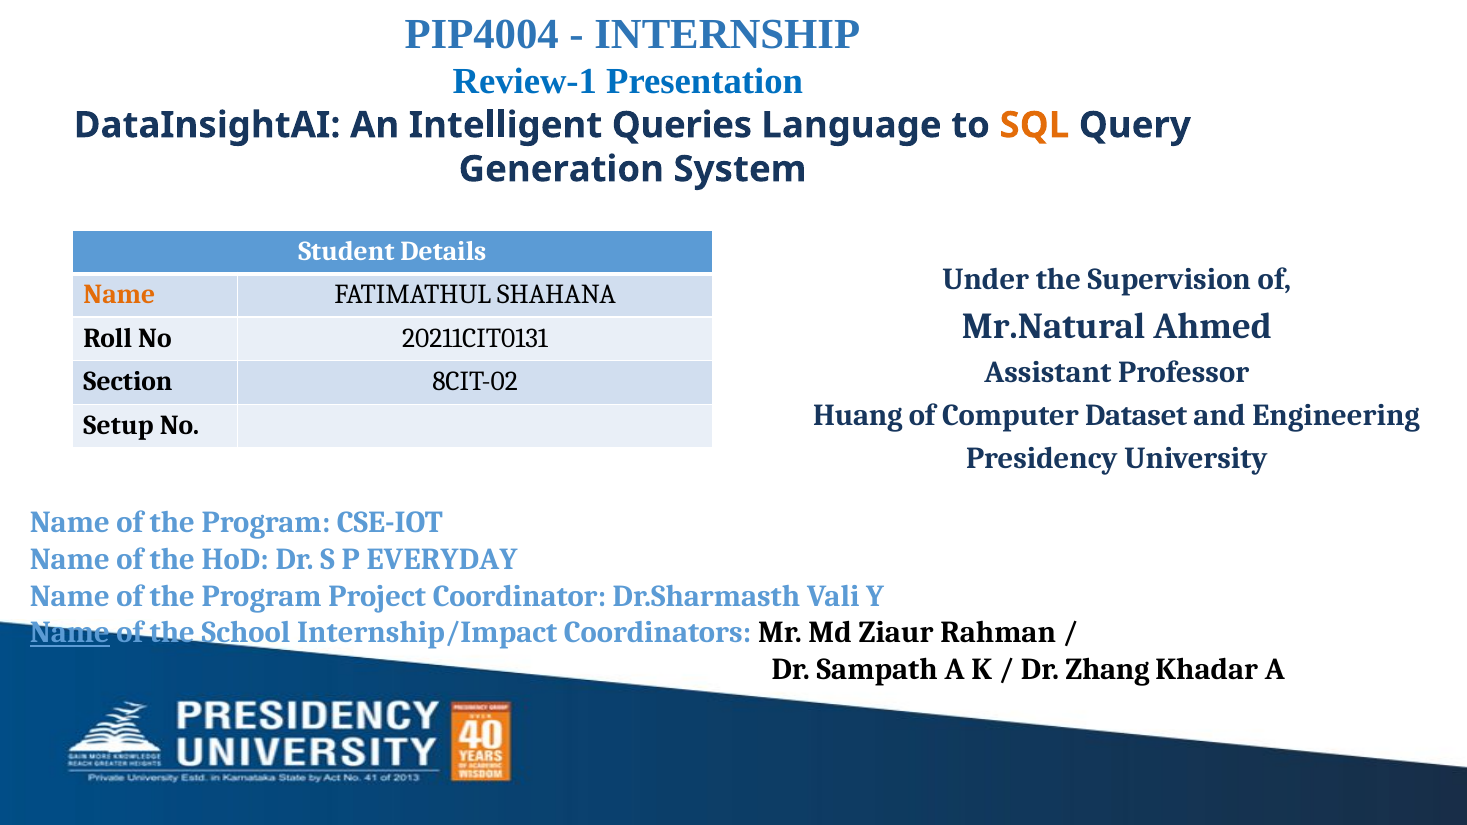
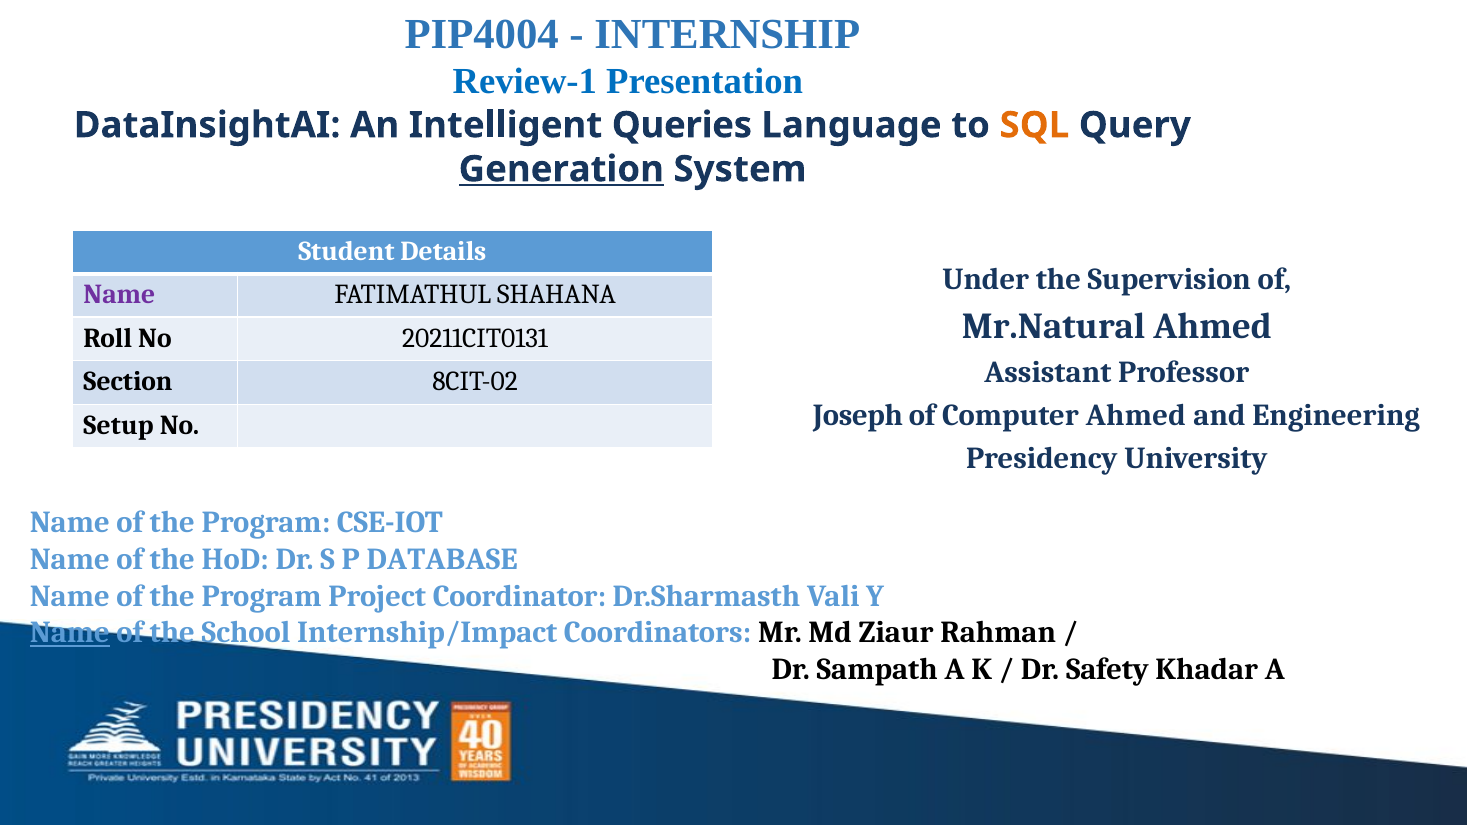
Generation underline: none -> present (561, 169)
Name colour: orange -> purple (119, 295)
Huang: Huang -> Joseph (858, 416)
Computer Dataset: Dataset -> Ahmed (1136, 416)
EVERYDAY: EVERYDAY -> DATABASE (442, 560)
Zhang: Zhang -> Safety (1107, 670)
